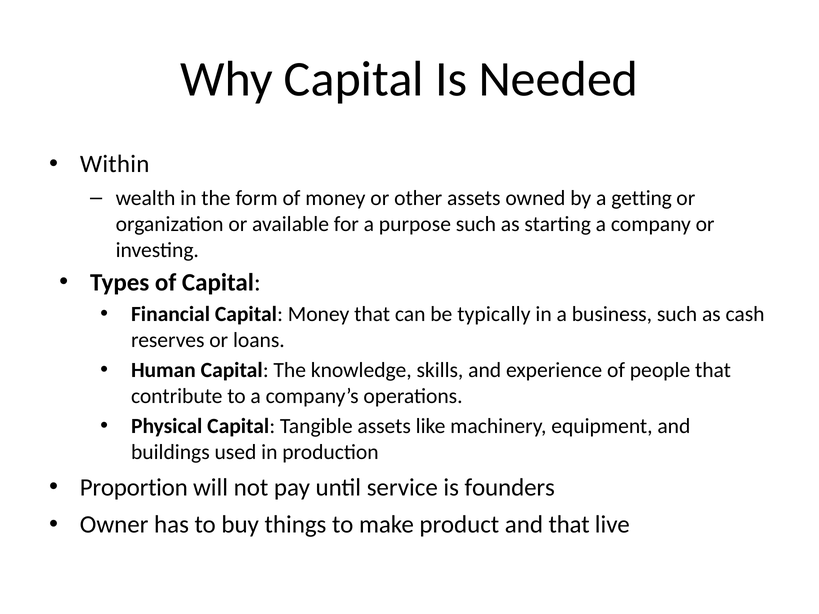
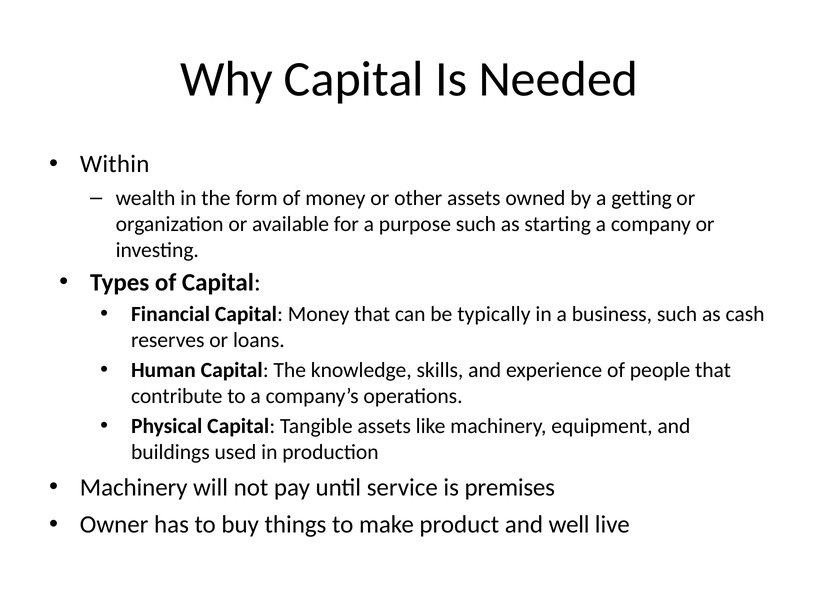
Proportion: Proportion -> Machinery (134, 488)
founders: founders -> premises (510, 488)
and that: that -> well (569, 525)
